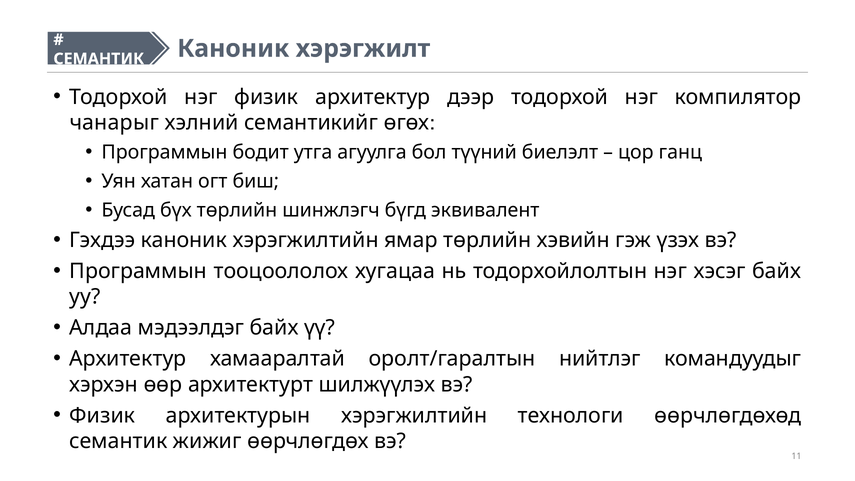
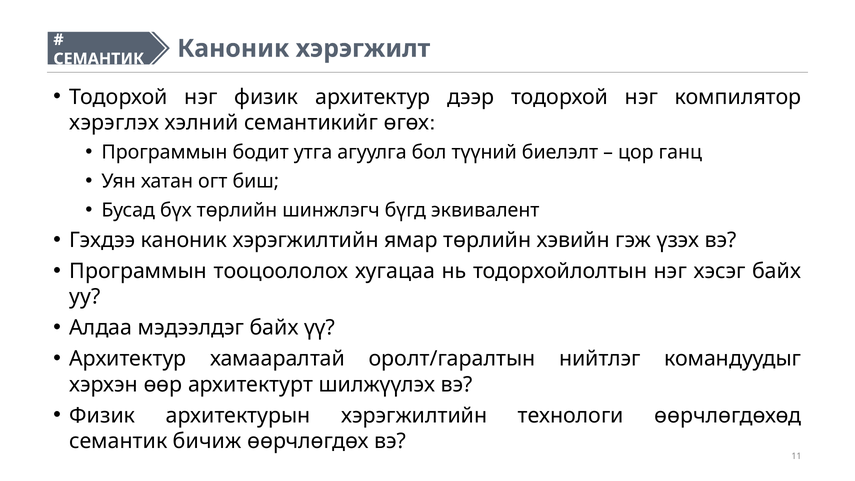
чанарыг: чанарыг -> хэрэглэх (114, 123)
жижиг: жижиг -> бичиж (207, 441)
